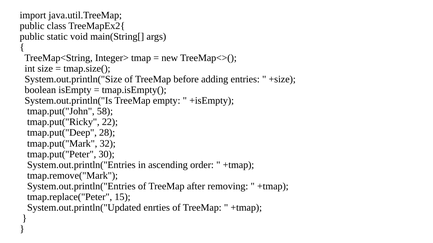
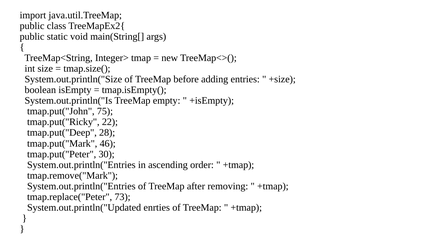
58: 58 -> 75 (105, 112)
32: 32 -> 46 (108, 144)
15: 15 -> 73 (122, 197)
